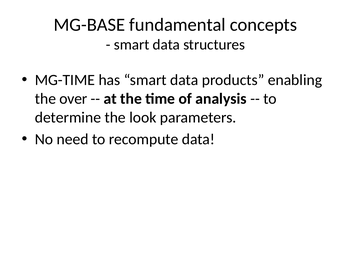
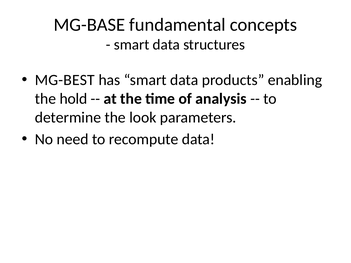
MG-TIME: MG-TIME -> MG-BEST (65, 80)
over: over -> hold (73, 99)
